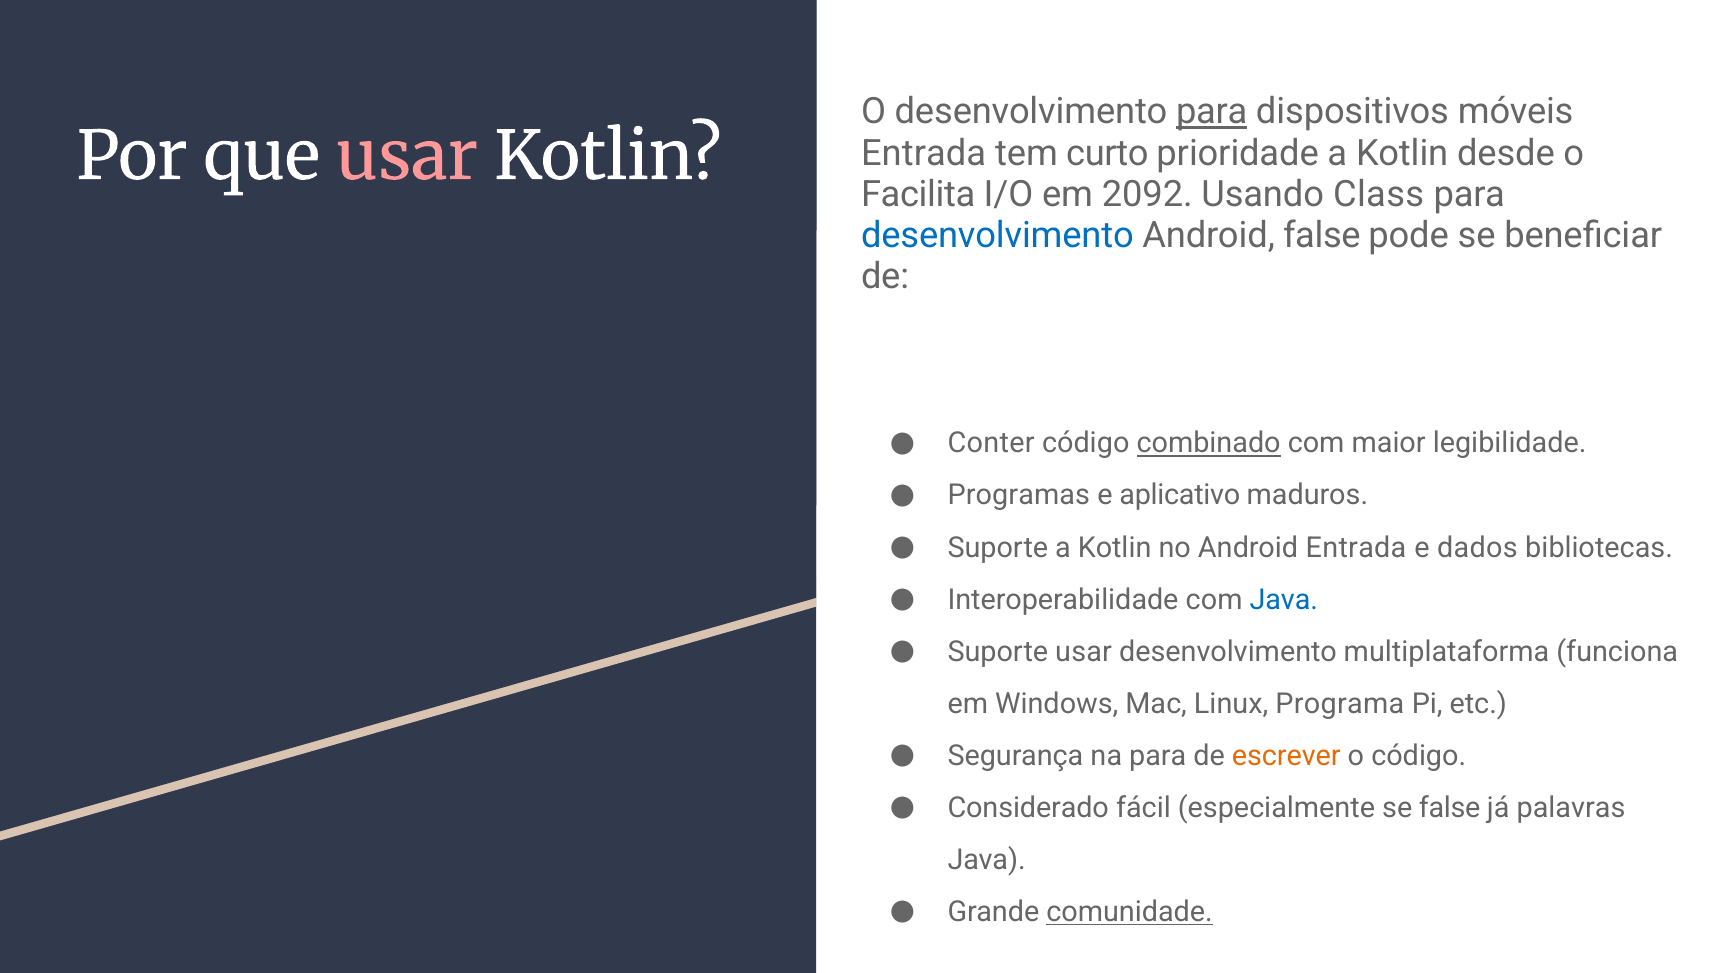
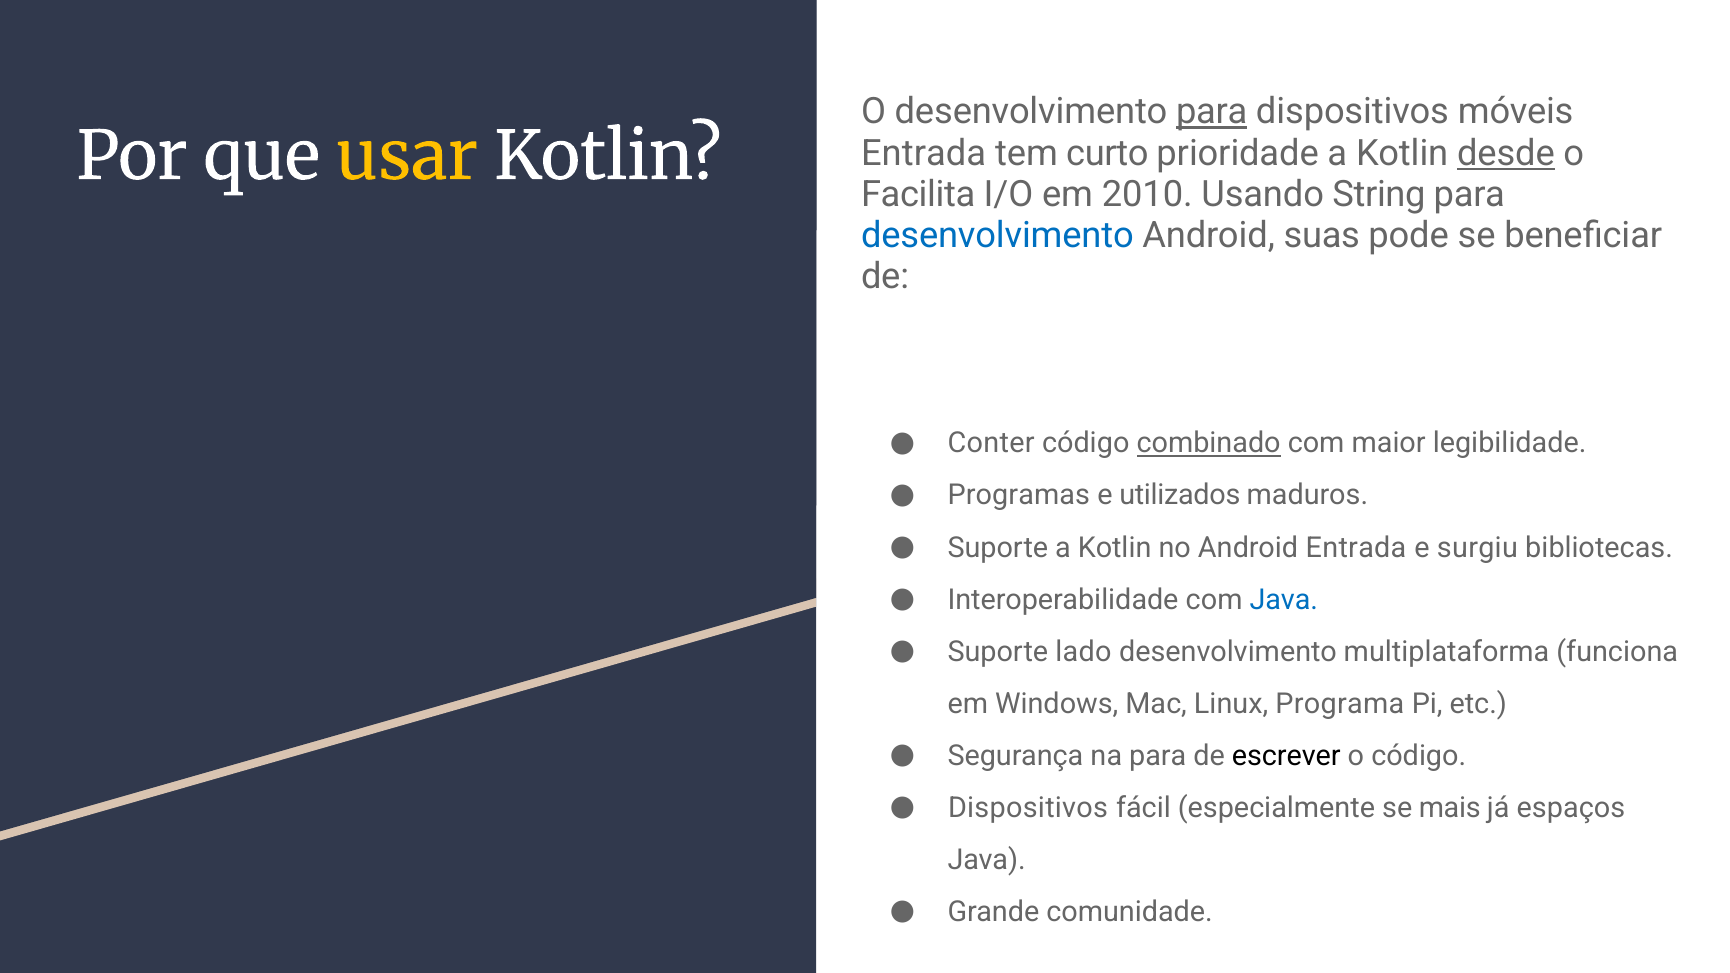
desde underline: none -> present (1506, 153)
usar colour: pink -> yellow (407, 157)
2092: 2092 -> 2010 (1147, 194)
Class: Class -> String (1379, 194)
Android false: false -> suas (1322, 235)
aplicativo: aplicativo -> utilizados (1180, 496)
dados: dados -> surgiu (1477, 548)
Suporte usar: usar -> lado (1083, 652)
escrever colour: orange -> black (1286, 756)
Considerado: Considerado -> Dispositivos (1028, 808)
se false: false -> mais (1450, 808)
palavras: palavras -> espaços (1571, 808)
comunidade underline: present -> none (1130, 912)
